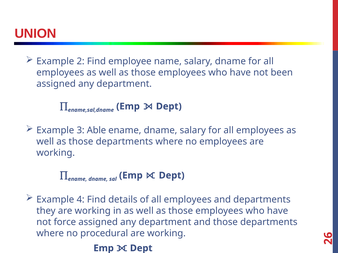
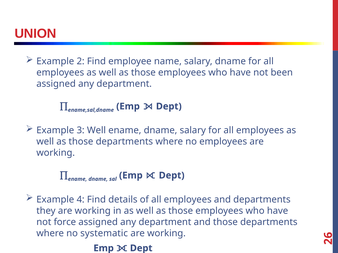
3 Able: Able -> Well (96, 131)
procedural: procedural -> systematic (104, 234)
